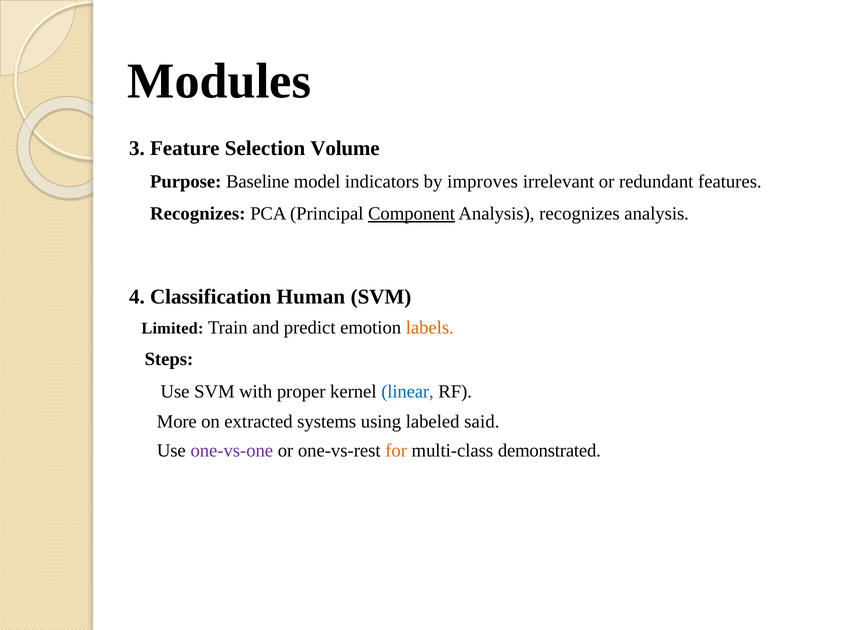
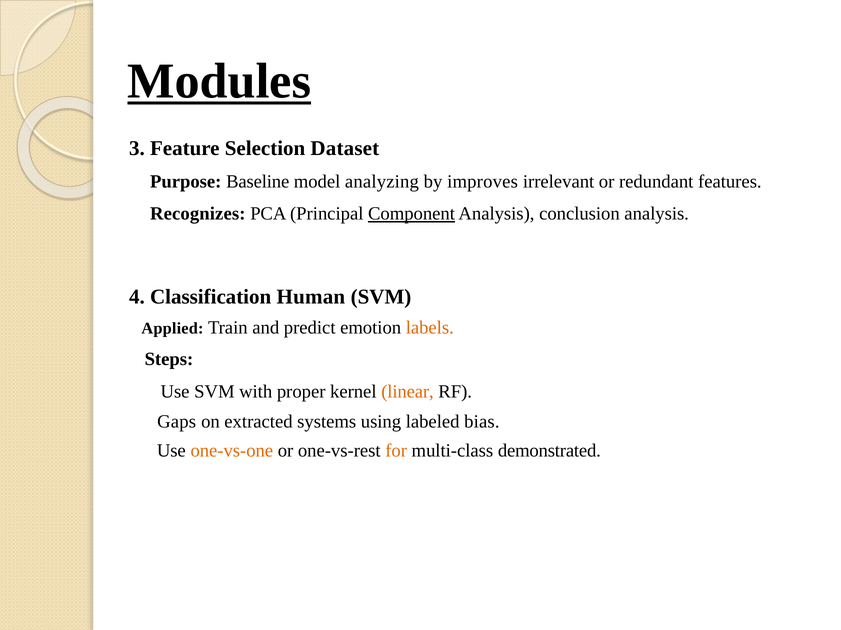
Modules underline: none -> present (219, 81)
Volume: Volume -> Dataset (345, 149)
indicators: indicators -> analyzing (382, 182)
Analysis recognizes: recognizes -> conclusion (579, 214)
Limited: Limited -> Applied (172, 329)
linear colour: blue -> orange (408, 392)
More: More -> Gaps (177, 422)
said: said -> bias (482, 422)
one-vs-one colour: purple -> orange (232, 451)
